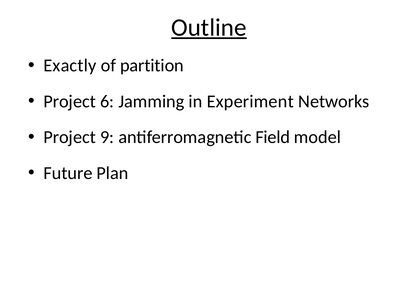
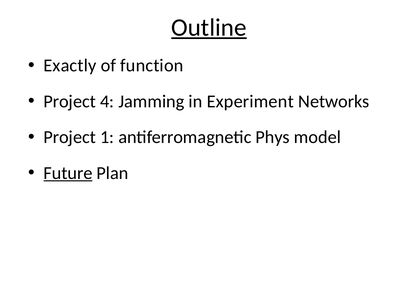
partition: partition -> function (152, 66)
6: 6 -> 4 (107, 102)
9: 9 -> 1 (107, 137)
Field: Field -> Phys (273, 137)
Future underline: none -> present (68, 173)
